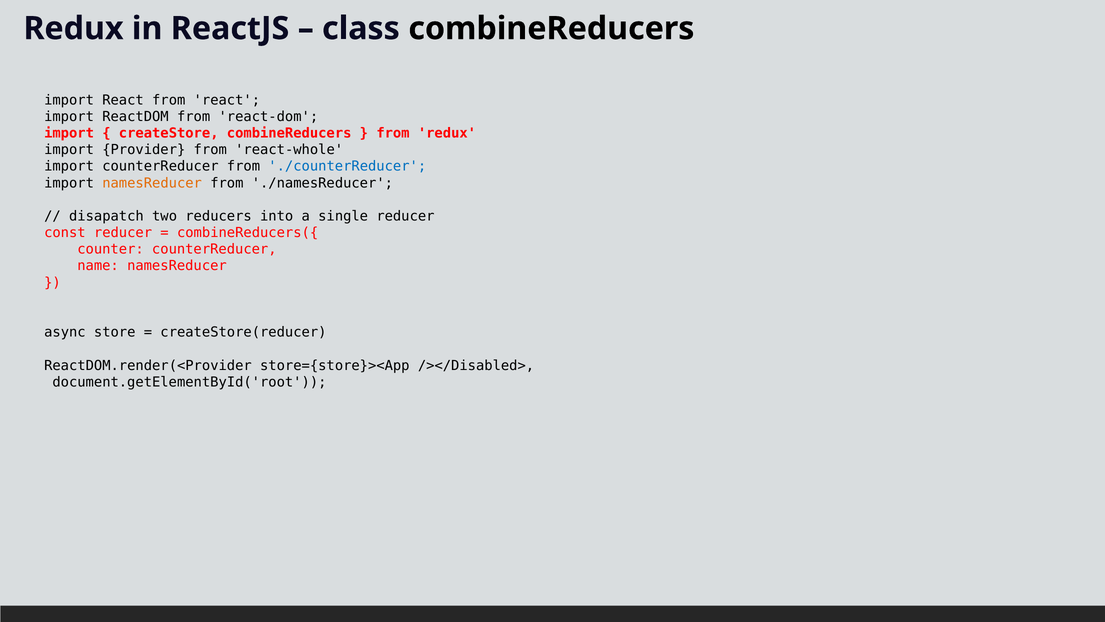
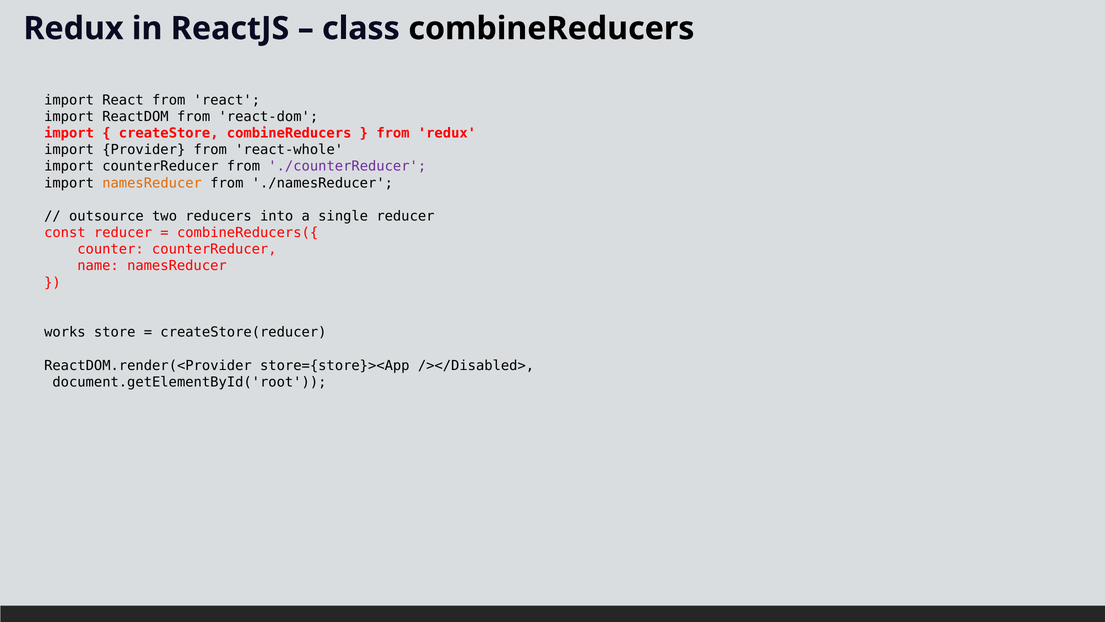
./counterReducer colour: blue -> purple (347, 166)
disapatch: disapatch -> outsource (106, 216)
async: async -> works (65, 332)
